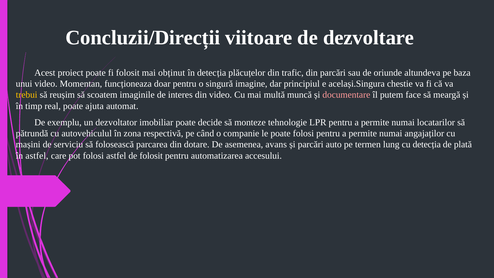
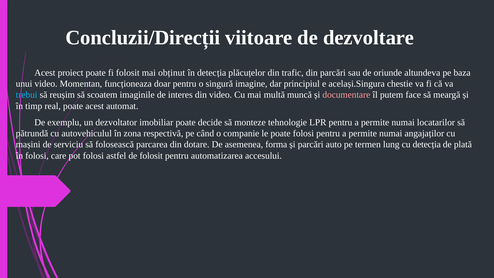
trebui colour: yellow -> light blue (27, 95)
poate ajuta: ajuta -> acest (95, 106)
avans: avans -> forma (276, 144)
în astfel: astfel -> folosi (37, 156)
